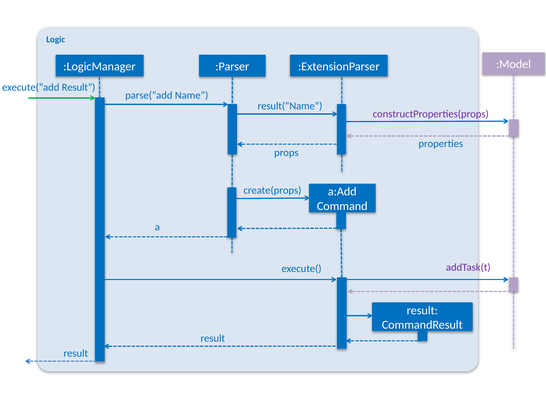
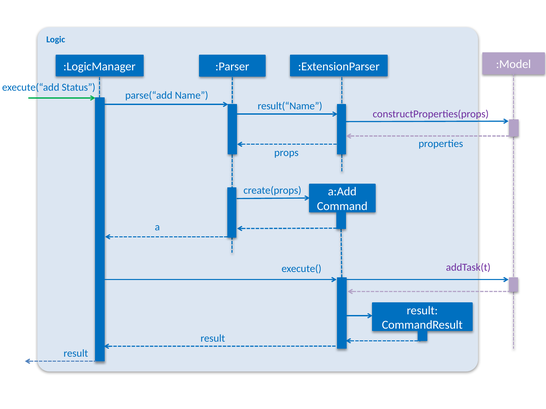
execute(“add Result: Result -> Status (79, 88)
